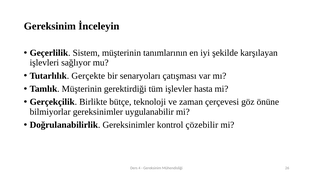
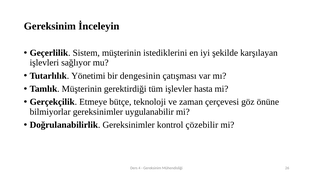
tanımlarının: tanımlarının -> istediklerini (165, 53)
Gerçekte: Gerçekte -> Yönetimi (88, 76)
senaryoları: senaryoları -> dengesinin (140, 76)
Birlikte: Birlikte -> Etmeye (93, 102)
